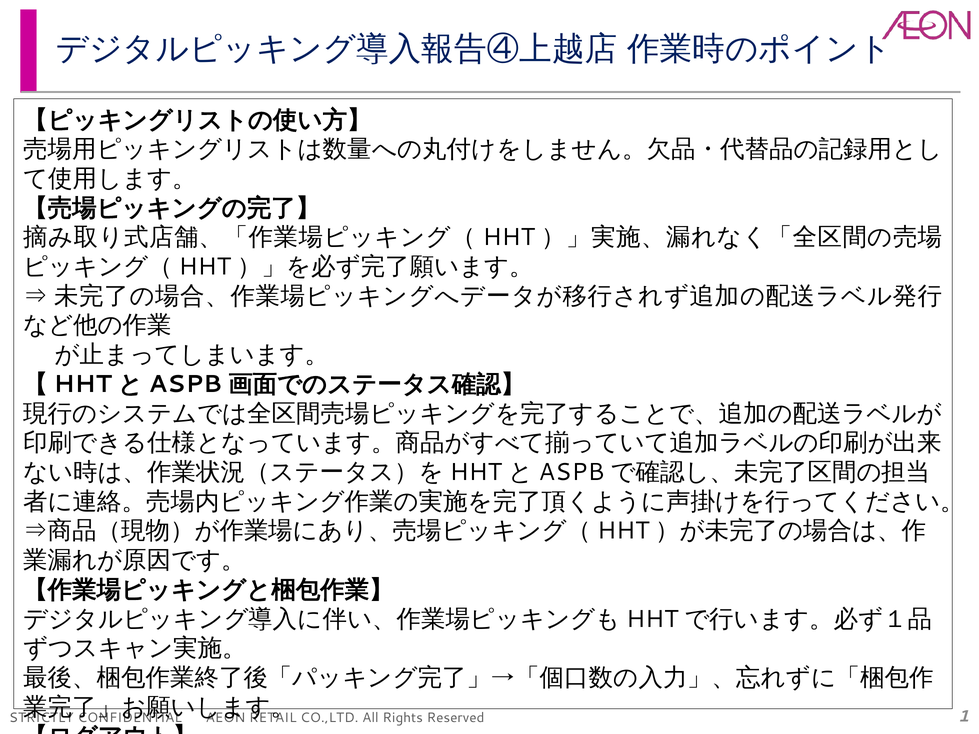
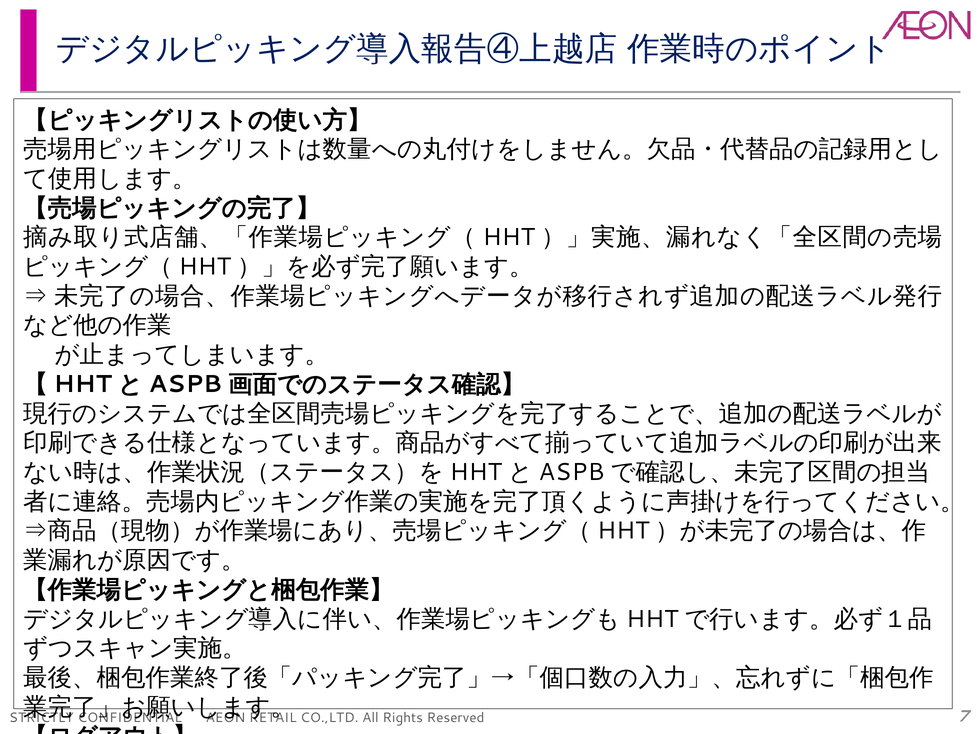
1: 1 -> 7 (963, 717)
